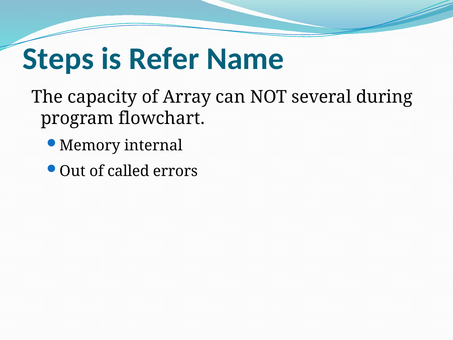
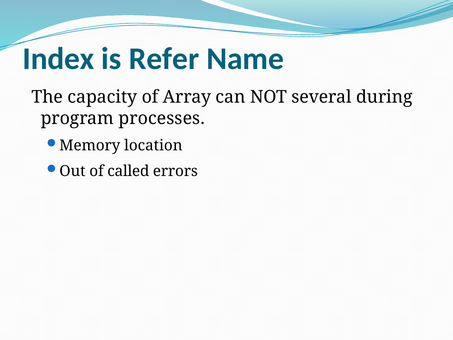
Steps: Steps -> Index (58, 59)
flowchart: flowchart -> processes (162, 118)
internal: internal -> location (153, 145)
